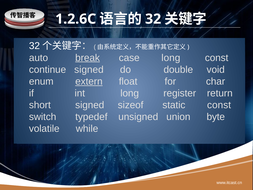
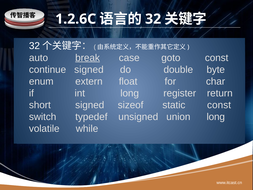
case long: long -> goto (171, 58)
void: void -> byte (216, 69)
extern underline: present -> none (89, 81)
union byte: byte -> long (216, 117)
